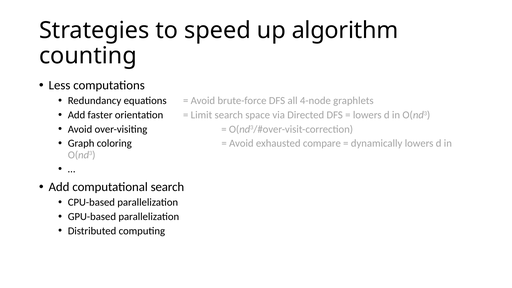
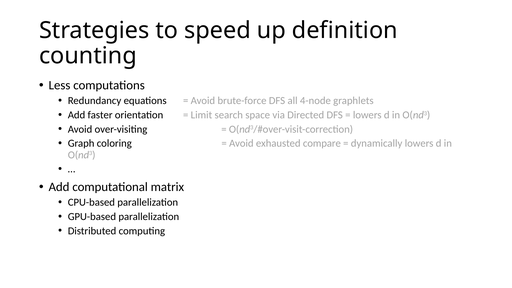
algorithm: algorithm -> definition (345, 30)
computational search: search -> matrix (167, 187)
